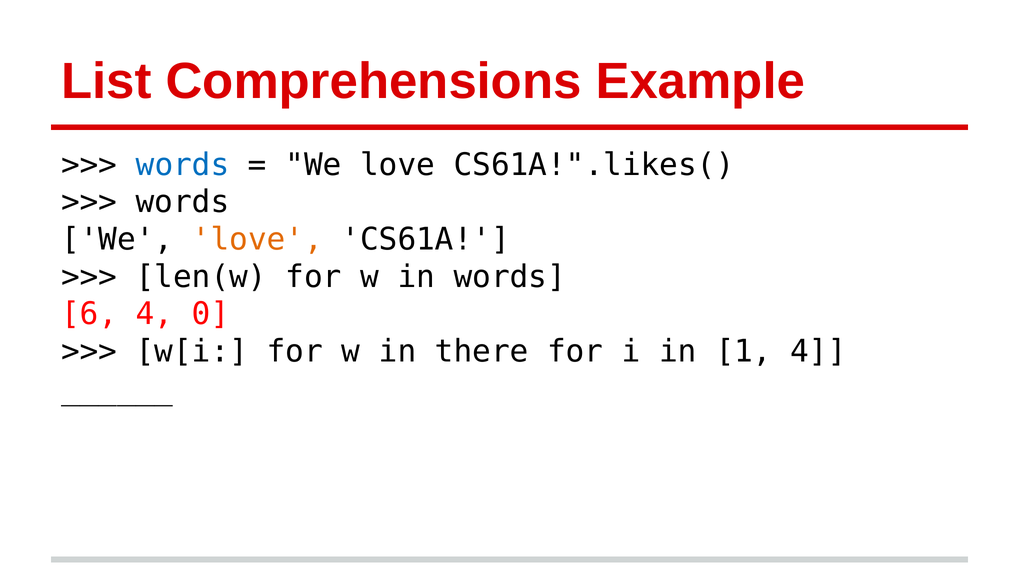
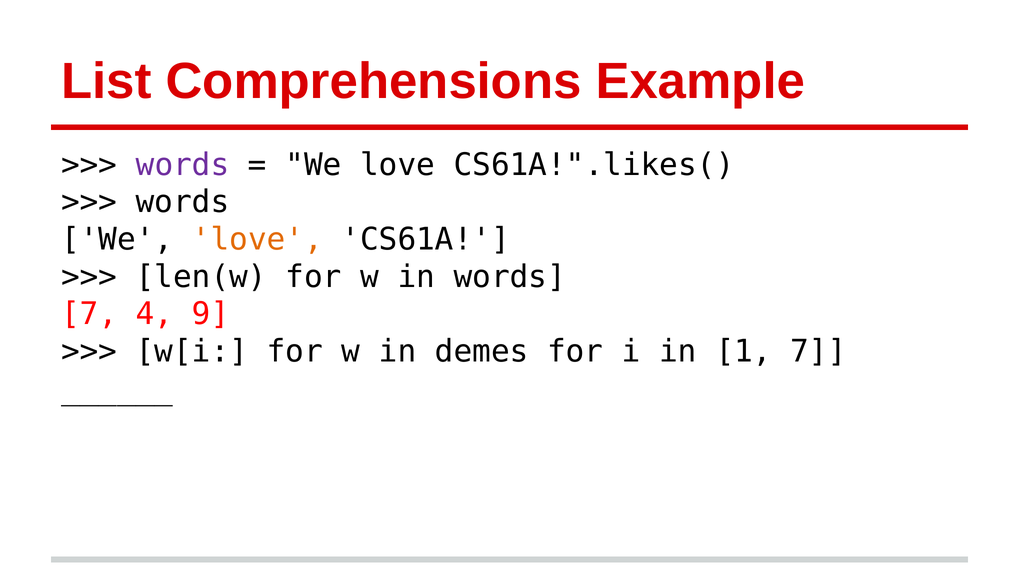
words colour: blue -> purple (183, 165)
6: 6 -> 7 (89, 314)
0: 0 -> 9 (211, 314)
there: there -> demes (482, 352)
1 4: 4 -> 7 (818, 352)
